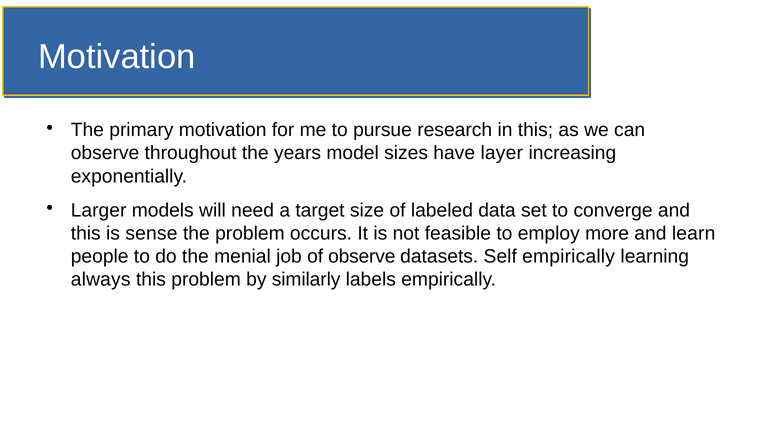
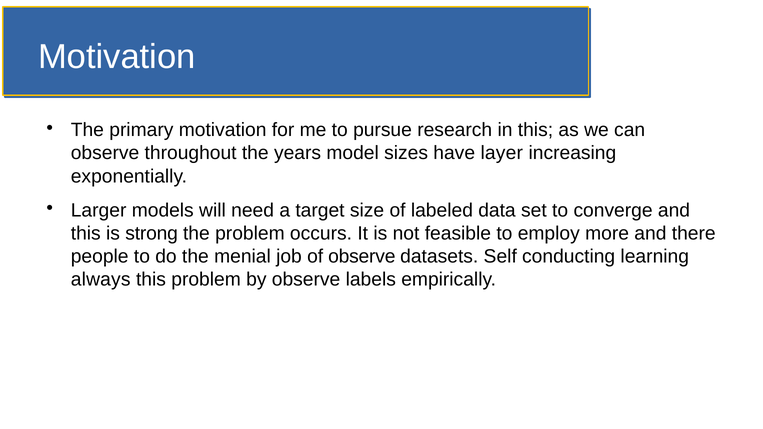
sense: sense -> strong (152, 234)
learn: learn -> there (694, 234)
Self empirically: empirically -> conducting (569, 257)
by similarly: similarly -> observe (306, 280)
